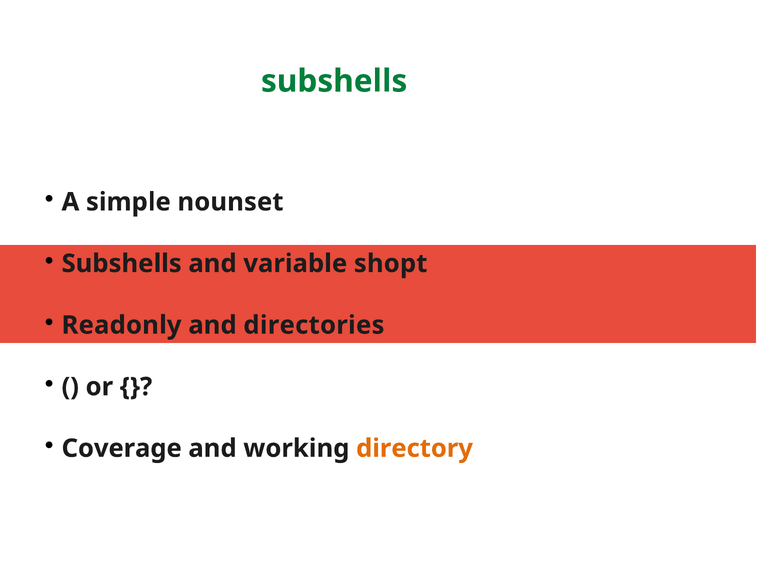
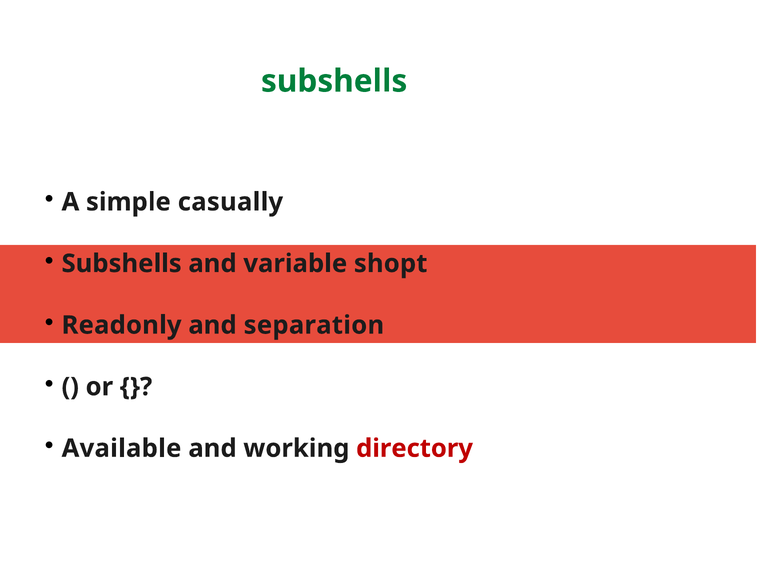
nounset: nounset -> casually (230, 202)
directories: directories -> separation (314, 325)
Coverage: Coverage -> Available (121, 448)
directory colour: orange -> red (414, 448)
